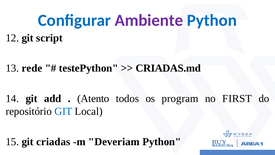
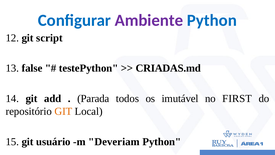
rede: rede -> false (32, 68)
Atento: Atento -> Parada (93, 98)
program: program -> imutável (180, 98)
GIT colour: blue -> orange (63, 111)
criadas: criadas -> usuário (53, 142)
